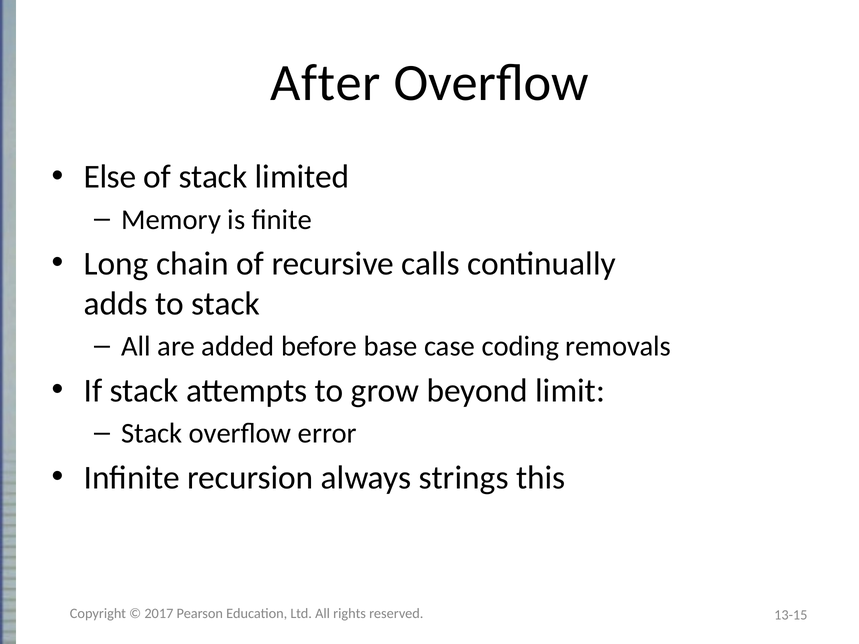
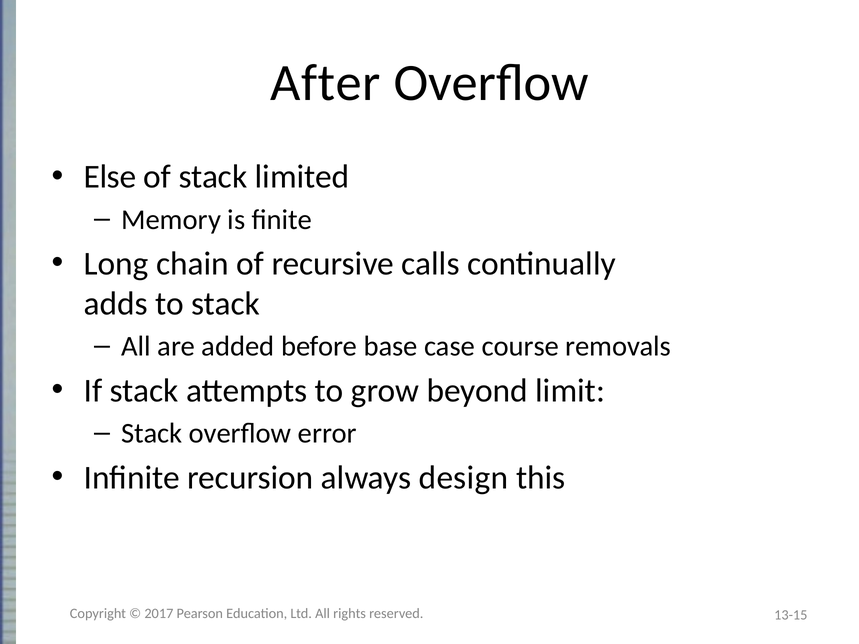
coding: coding -> course (520, 347)
strings: strings -> design (464, 478)
